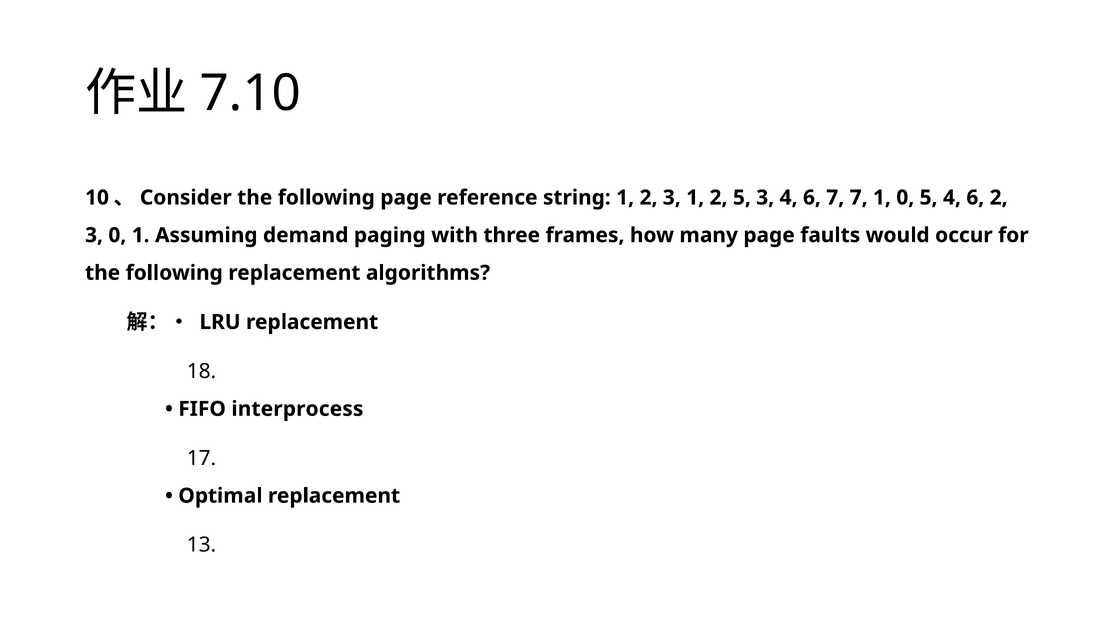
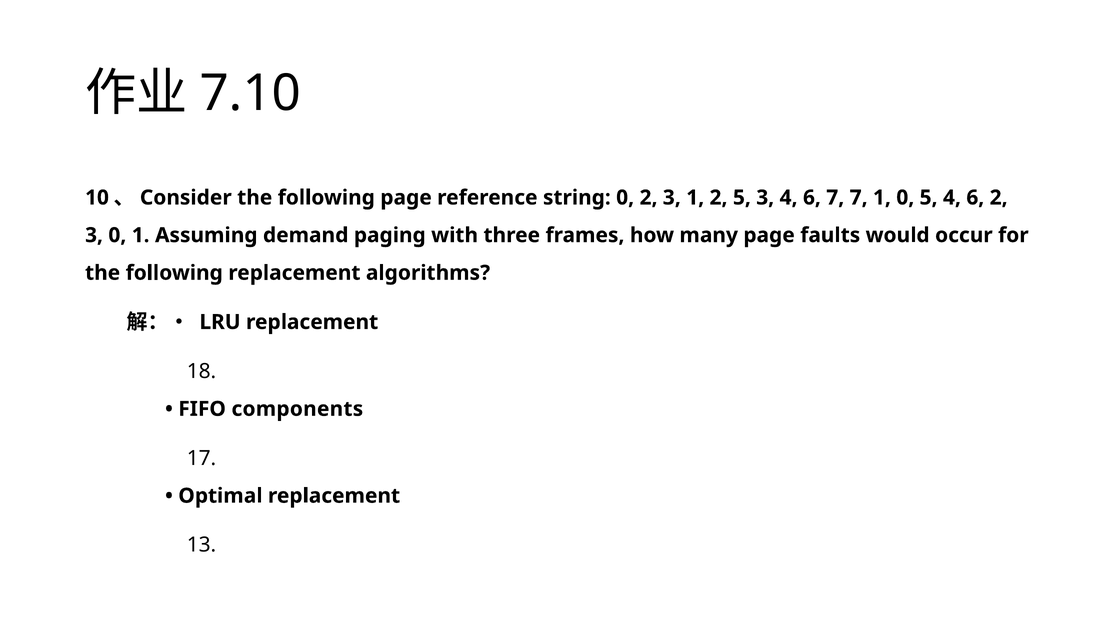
string 1: 1 -> 0 (625, 198)
interprocess: interprocess -> components (297, 409)
